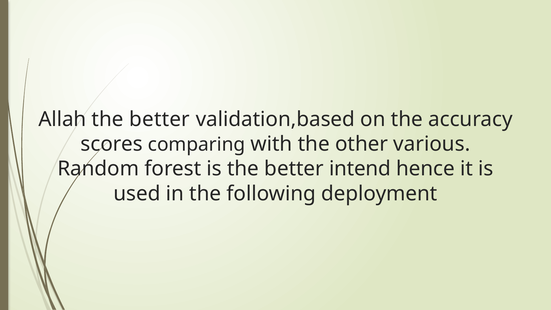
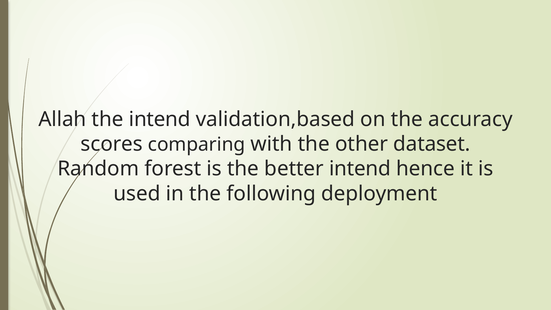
better: better -> intend (160, 119)
various: various -> dataset (432, 144)
